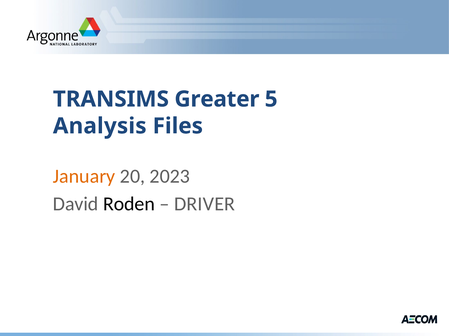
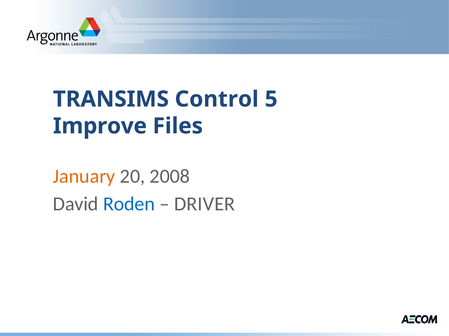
Greater: Greater -> Control (217, 99)
Analysis: Analysis -> Improve (100, 126)
2023: 2023 -> 2008 (170, 177)
Roden colour: black -> blue (129, 204)
